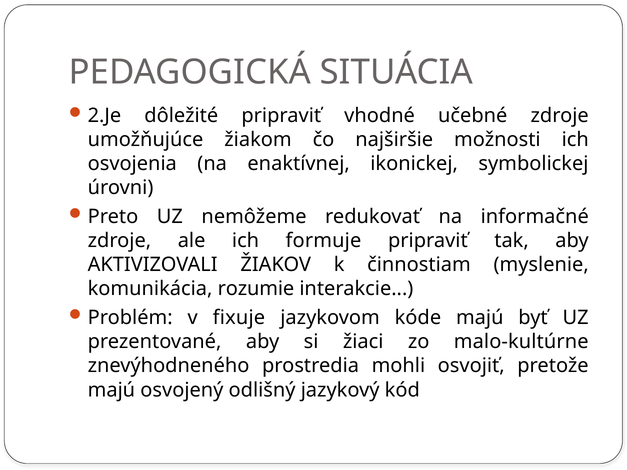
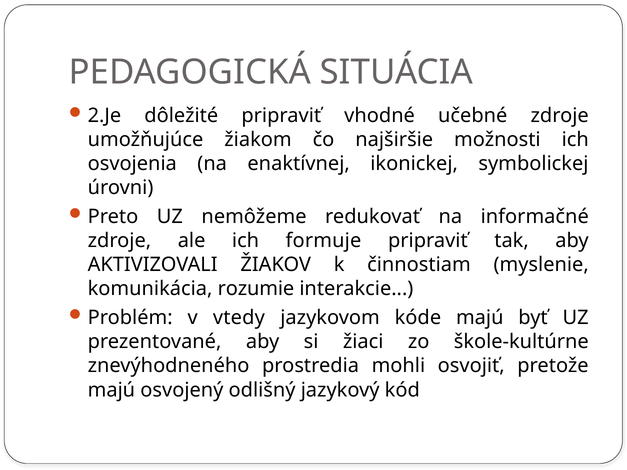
fixuje: fixuje -> vtedy (239, 318)
malo-kultúrne: malo-kultúrne -> škole-kultúrne (521, 342)
